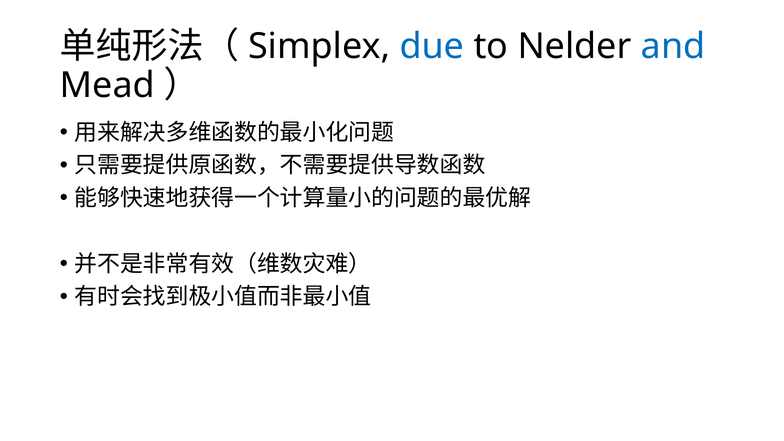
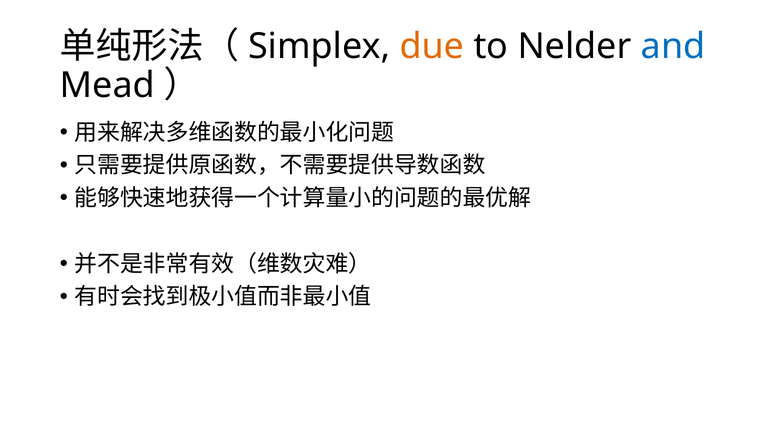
due colour: blue -> orange (432, 46)
